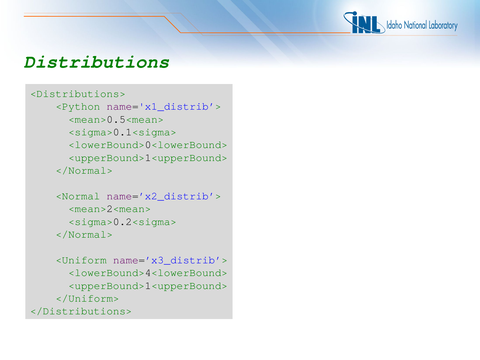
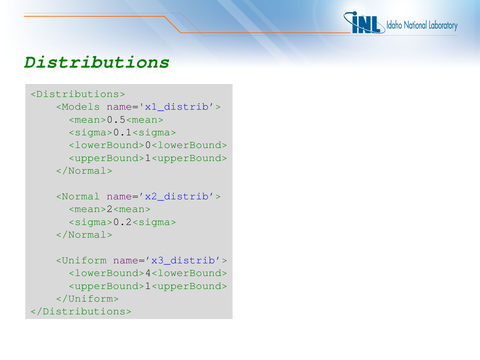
<Python: <Python -> <Models (78, 106)
